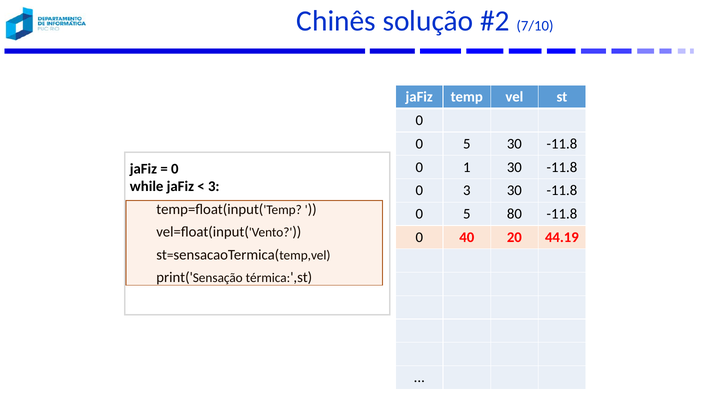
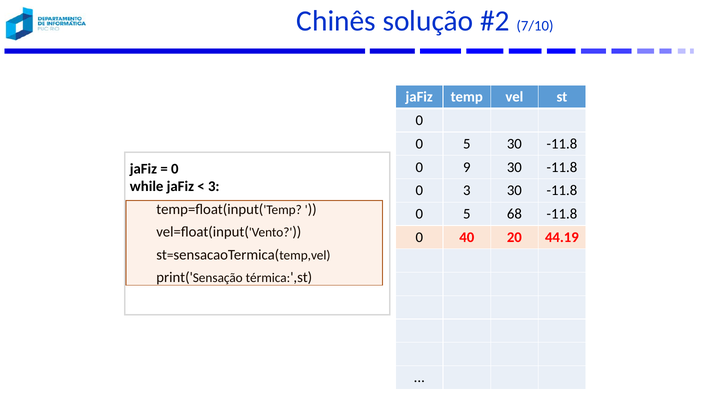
1: 1 -> 9 (467, 167)
80: 80 -> 68 (514, 214)
